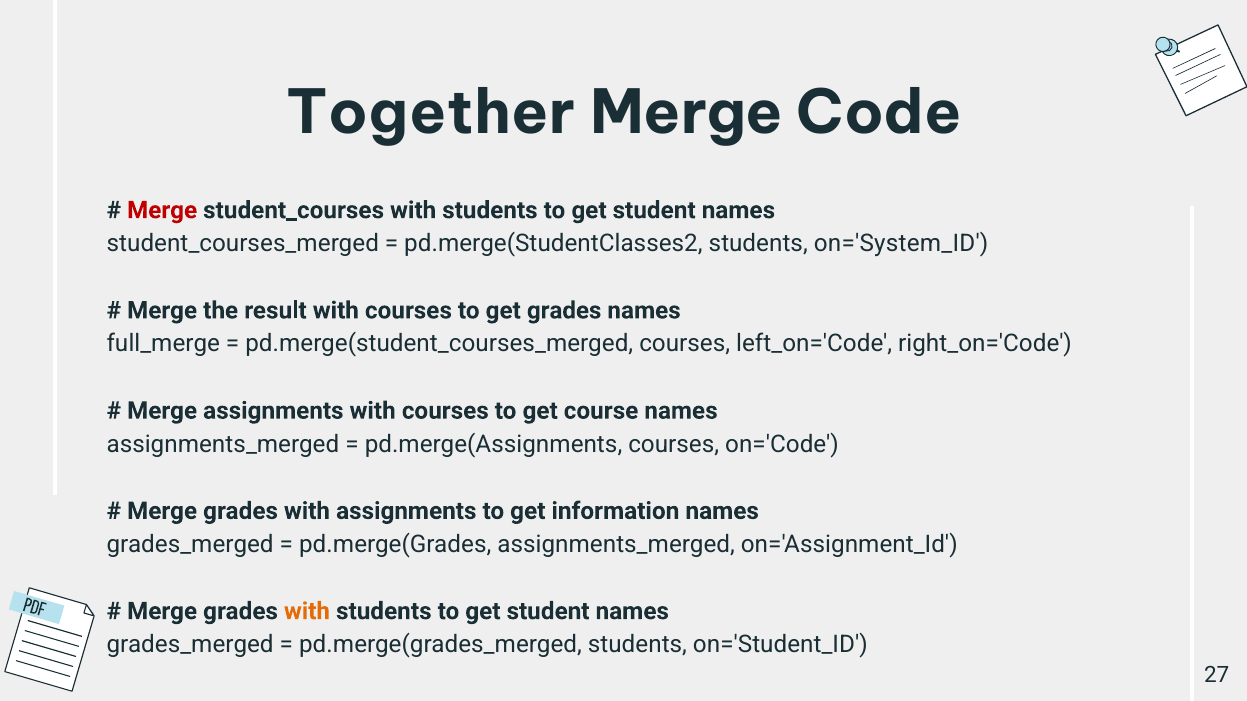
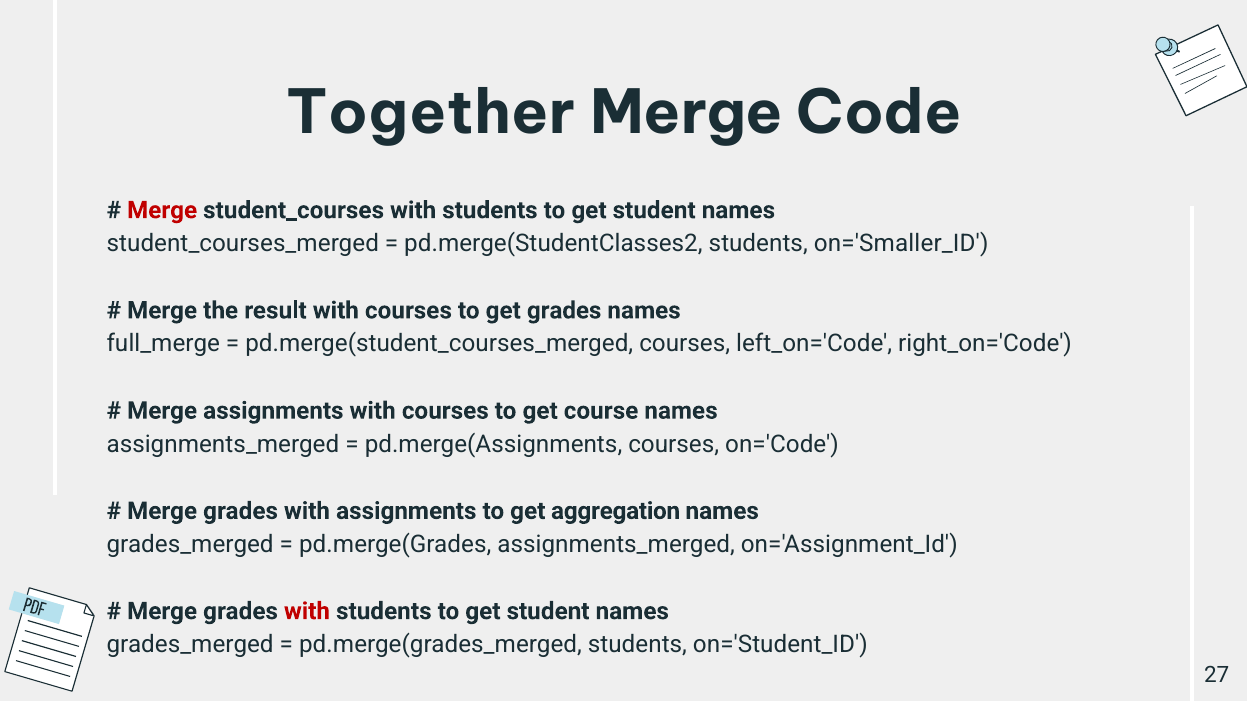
on='System_ID: on='System_ID -> on='Smaller_ID (901, 244)
information: information -> aggregation (616, 511)
with colour: orange -> red (307, 612)
